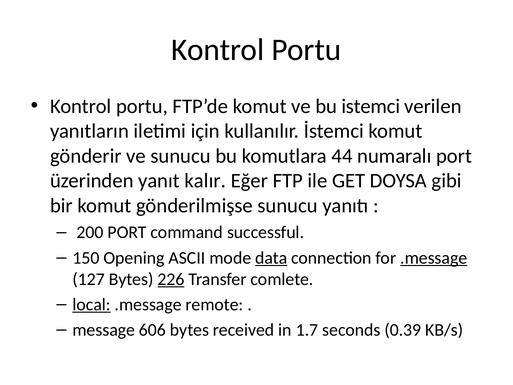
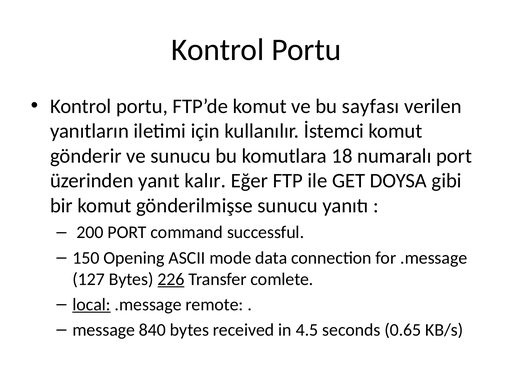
istemci: istemci -> sayfası (371, 106)
44: 44 -> 18 (342, 156)
data underline: present -> none (271, 258)
.message underline: present -> none (434, 258)
606: 606 -> 840 (152, 330)
1.7: 1.7 -> 4.5 (307, 330)
0.39: 0.39 -> 0.65 (403, 330)
